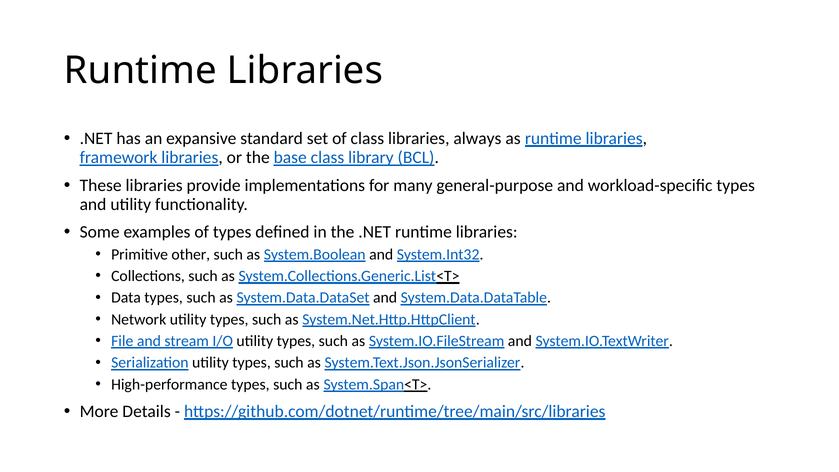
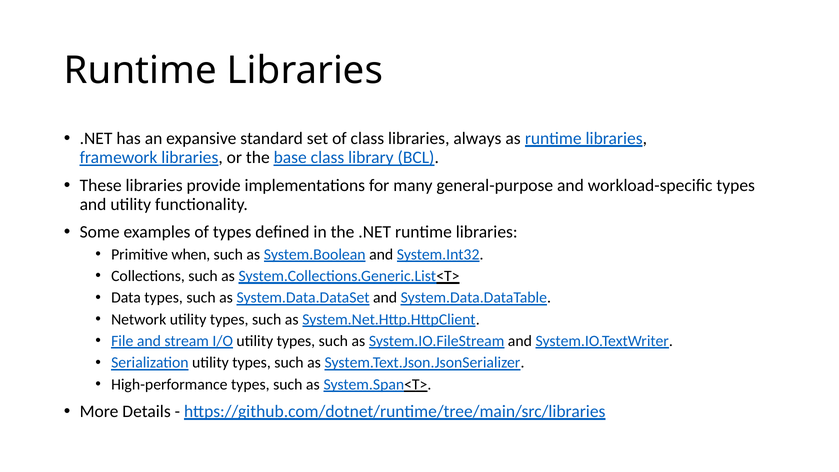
other: other -> when (191, 254)
